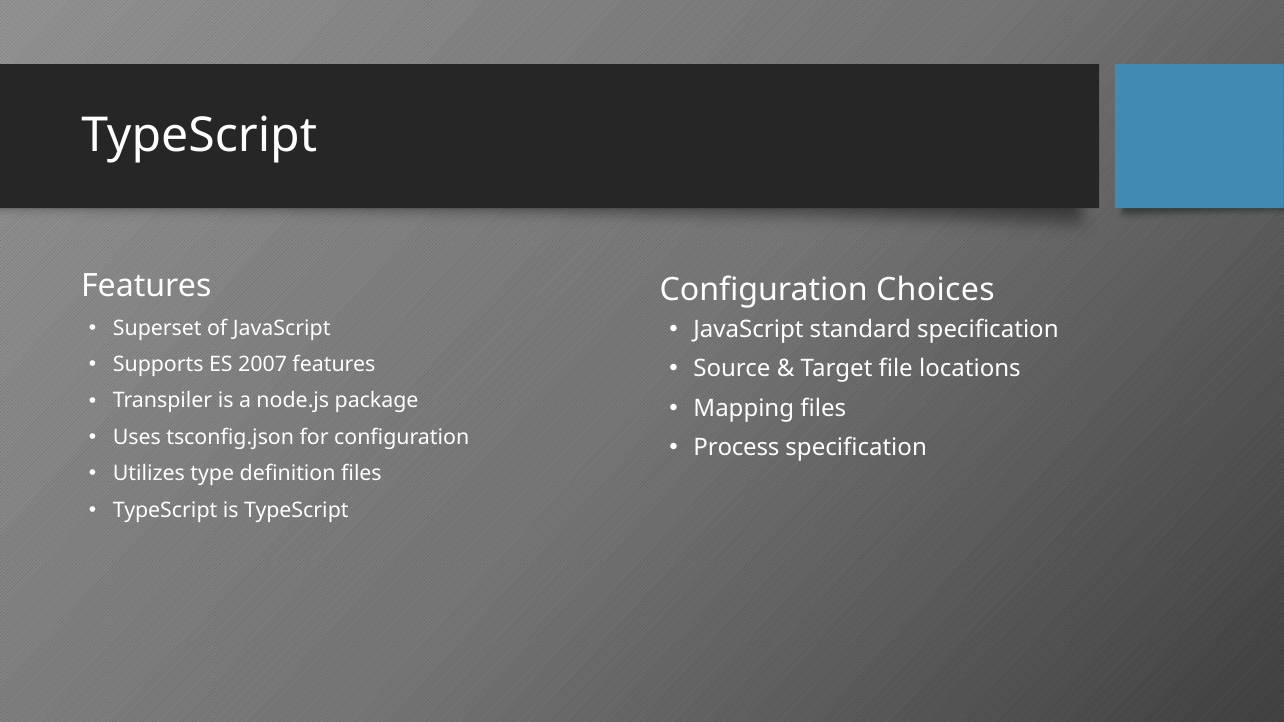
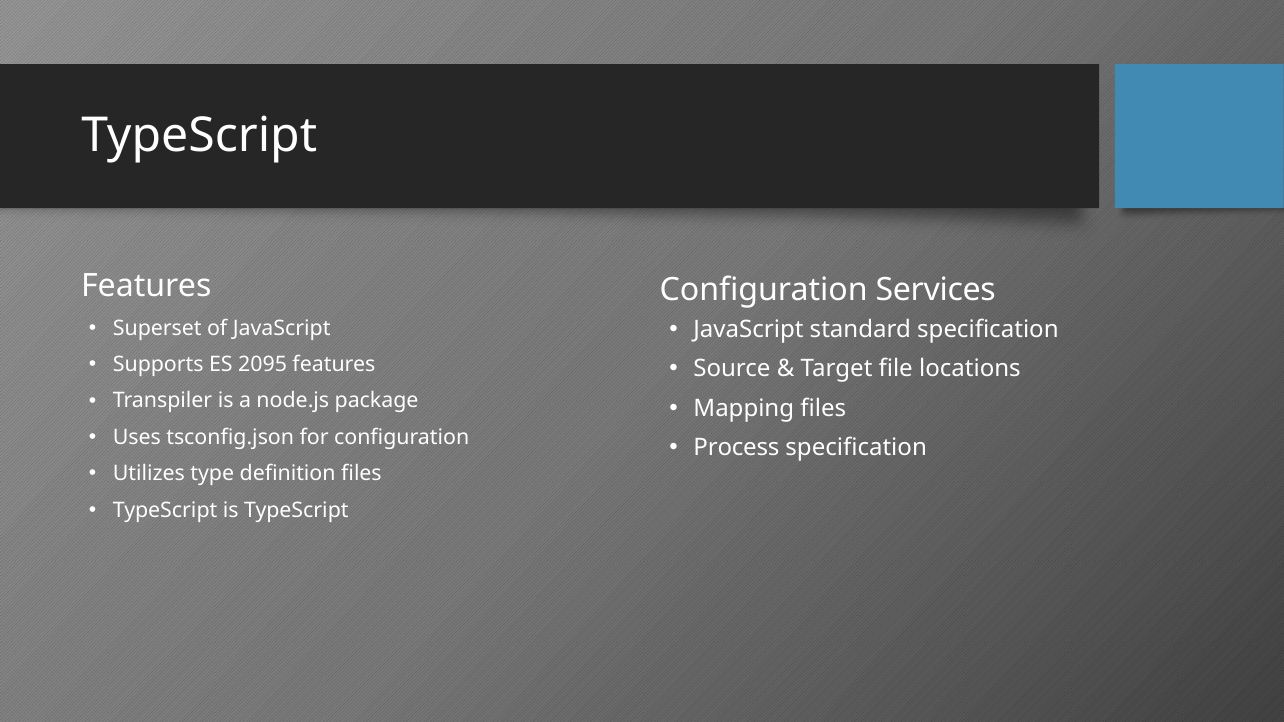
Choices: Choices -> Services (936, 290)
2007: 2007 -> 2095 (263, 365)
